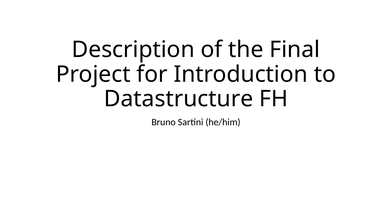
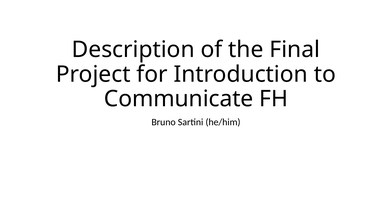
Datastructure: Datastructure -> Communicate (179, 99)
